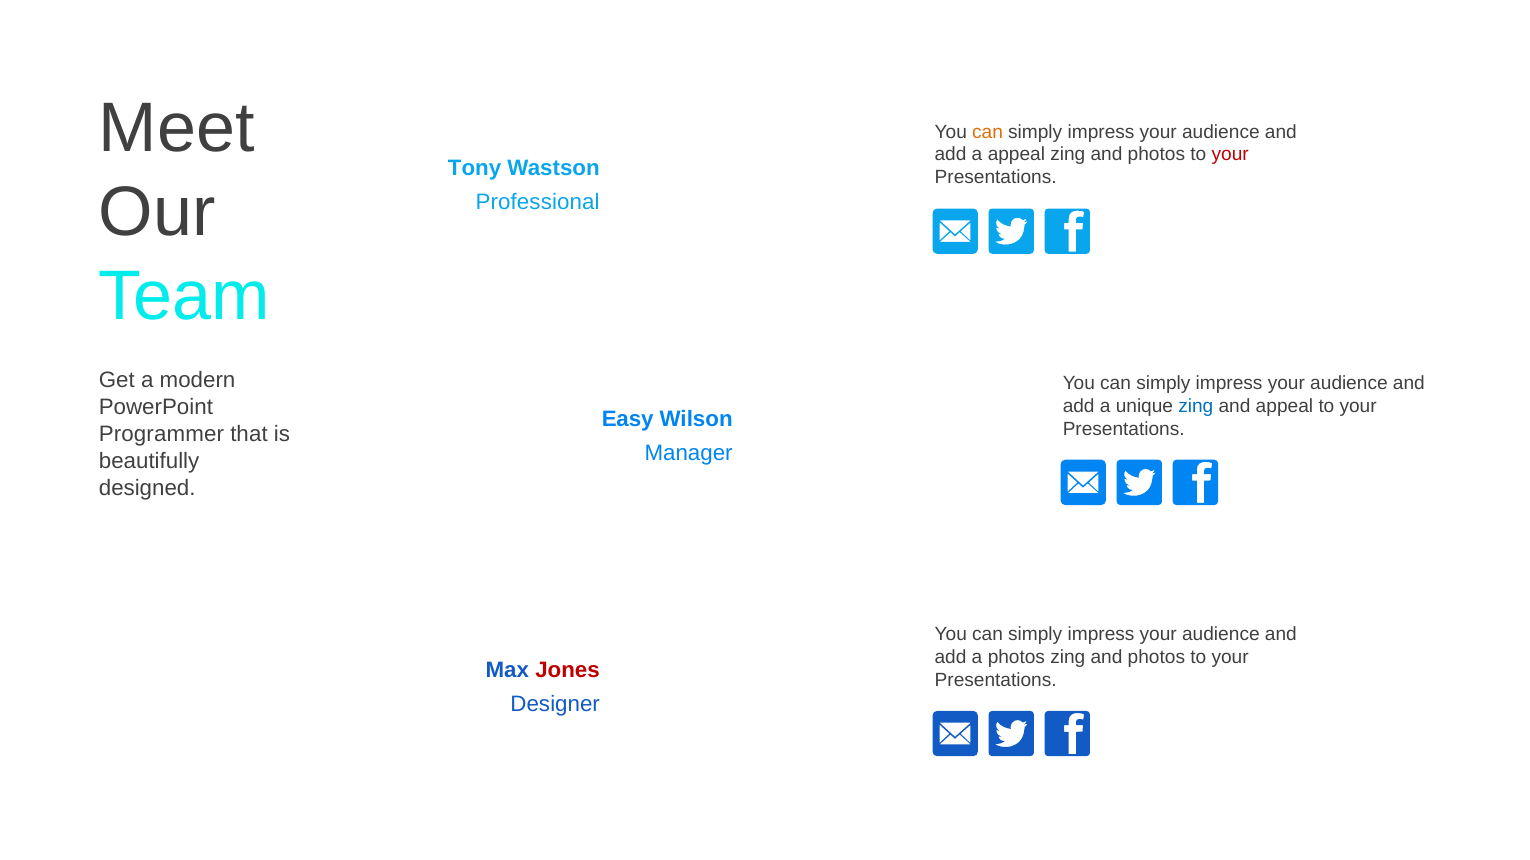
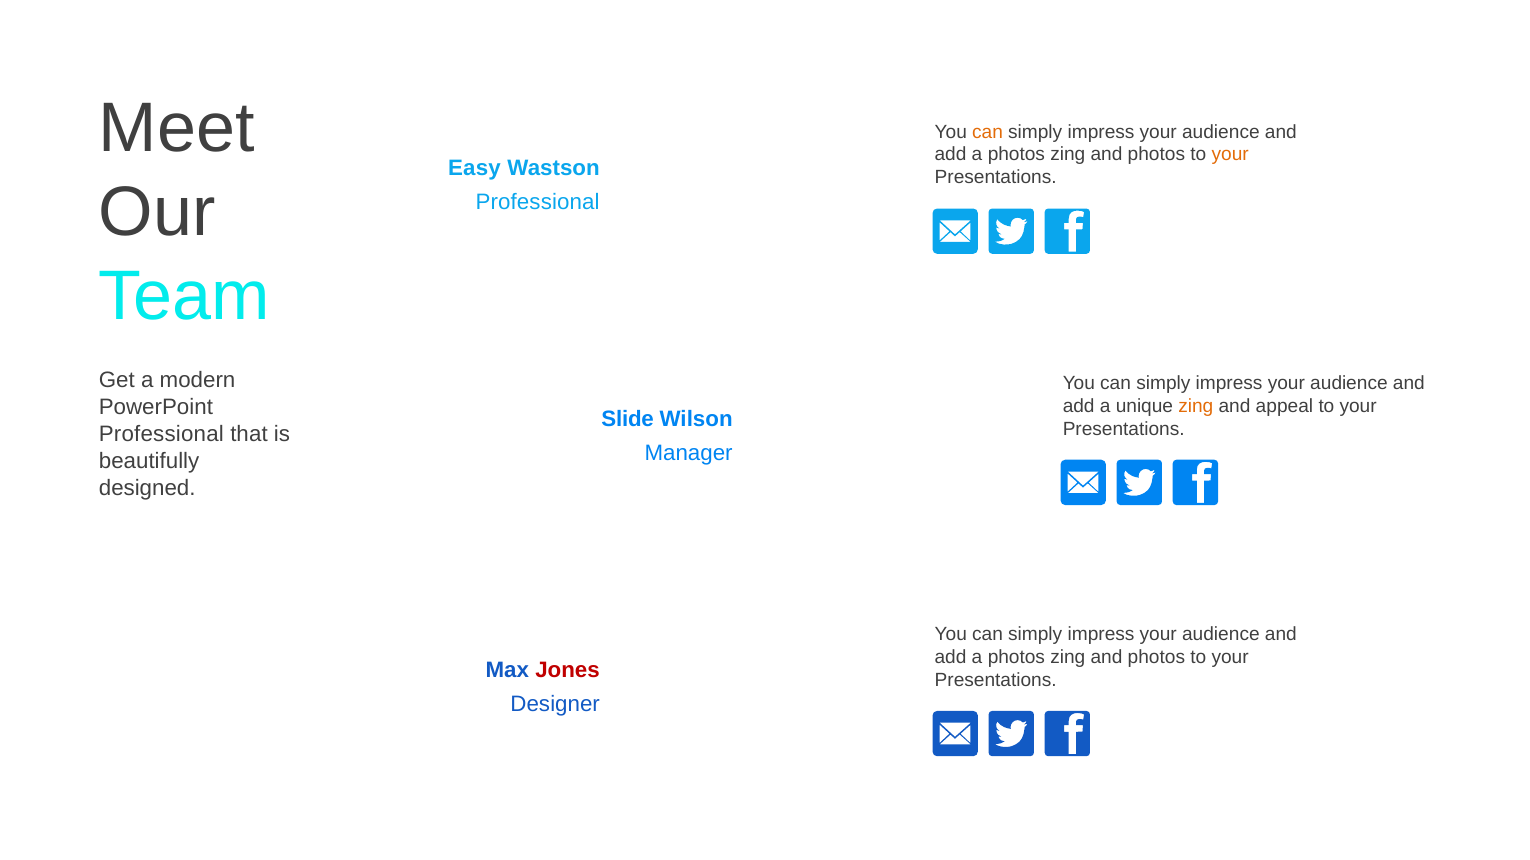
appeal: appeal -> photos (1016, 155)
your colour: red -> orange (1230, 155)
Tony: Tony -> Easy (474, 168)
zing colour: blue -> orange (1196, 406)
Easy: Easy -> Slide (628, 420)
Programmer: Programmer -> Professional (161, 434)
